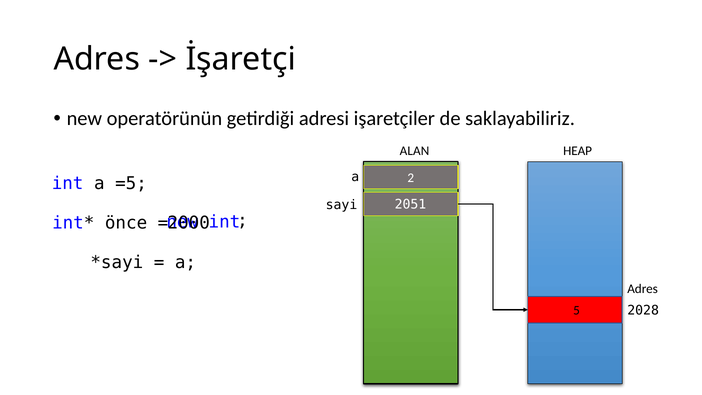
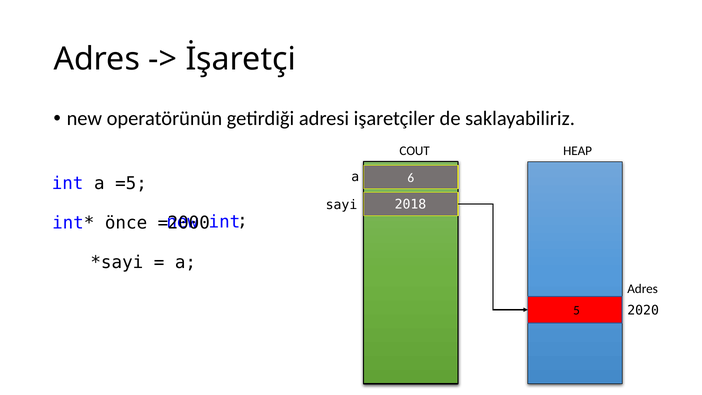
ALAN: ALAN -> COUT (415, 151)
2: 2 -> 6 (411, 178)
2051: 2051 -> 2018 (410, 204)
2028: 2028 -> 2020 (643, 310)
